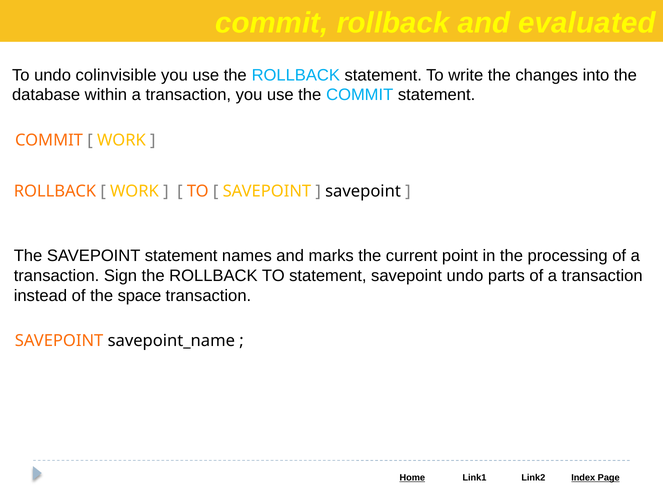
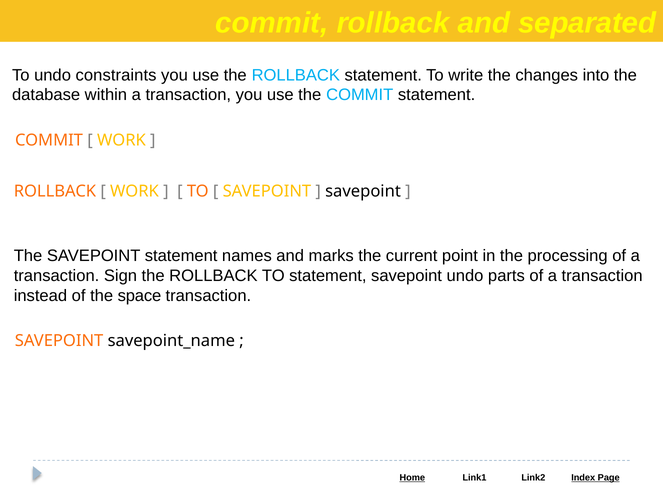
evaluated: evaluated -> separated (587, 23)
colinvisible: colinvisible -> constraints (116, 75)
